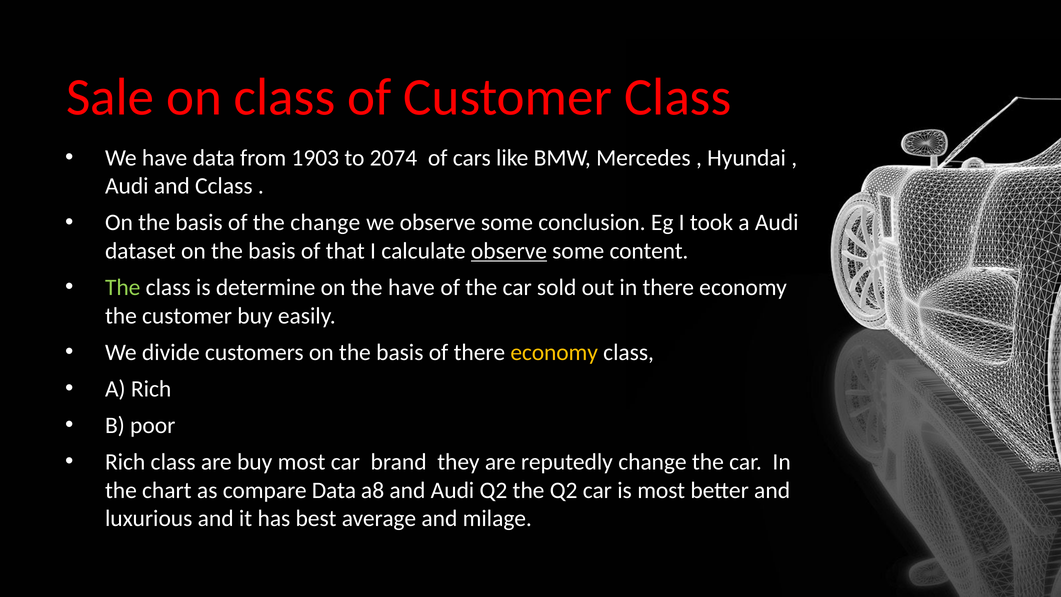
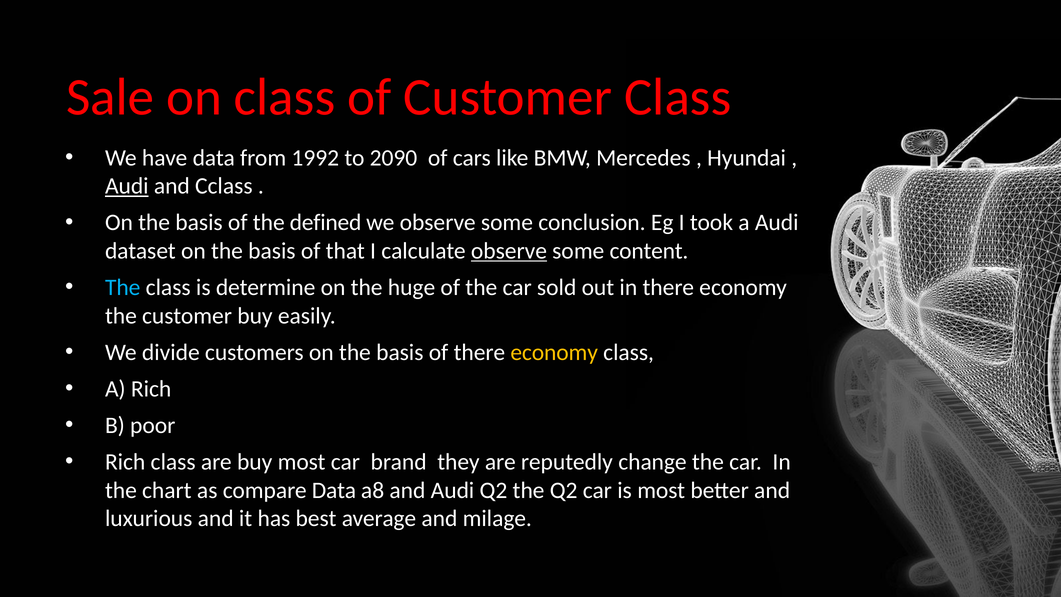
1903: 1903 -> 1992 (315, 158)
2074: 2074 -> 2090 (393, 158)
Audi underline: none -> present (127, 186)
the change: change -> defined (326, 223)
The colour: light green -> light blue (123, 287)
the have: have -> huge (412, 287)
